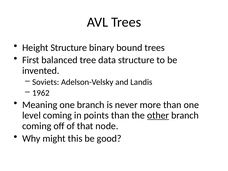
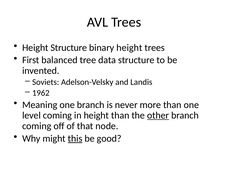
binary bound: bound -> height (129, 48)
in points: points -> height (96, 115)
this underline: none -> present (75, 138)
